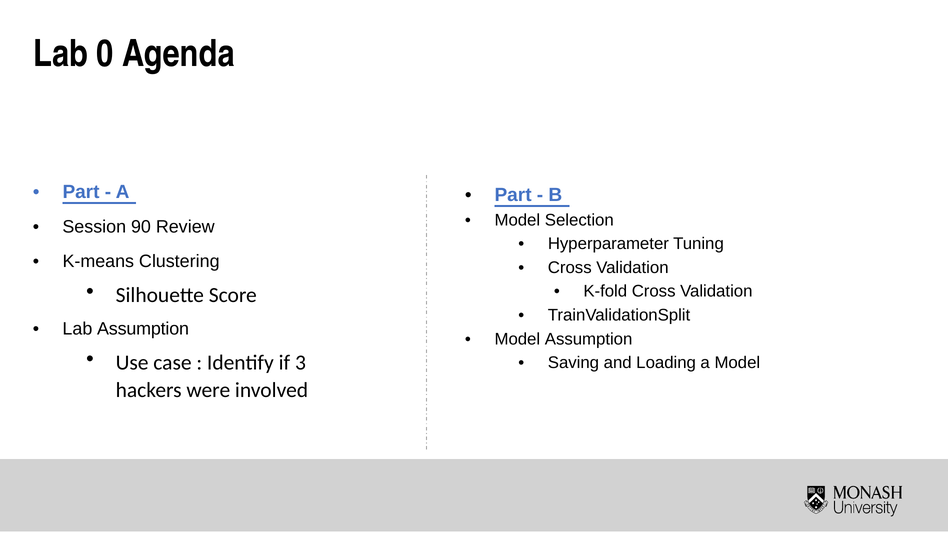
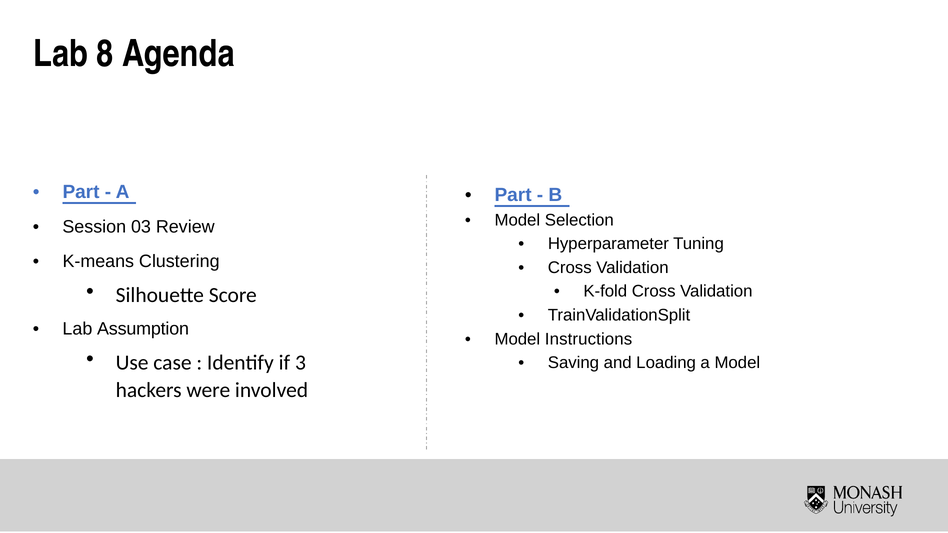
0: 0 -> 8 (105, 54)
90: 90 -> 03 (141, 227)
Model Assumption: Assumption -> Instructions (589, 339)
